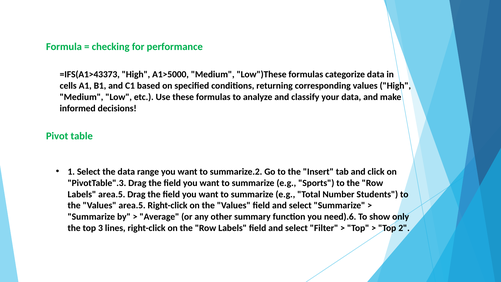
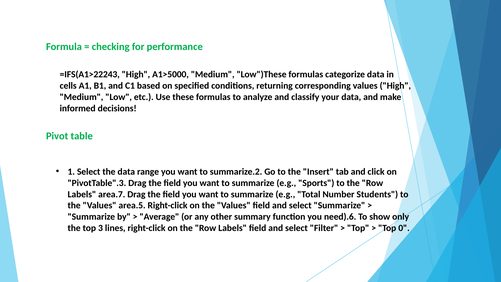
=IFS(A1>43373: =IFS(A1>43373 -> =IFS(A1>22243 (90, 74)
Labels area.5: area.5 -> area.7 (112, 194)
2: 2 -> 0 (404, 228)
